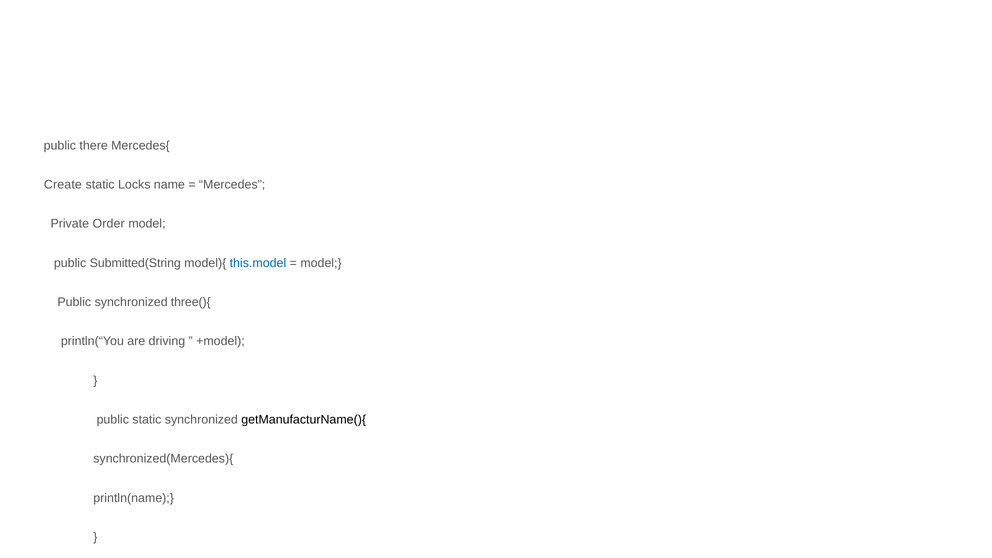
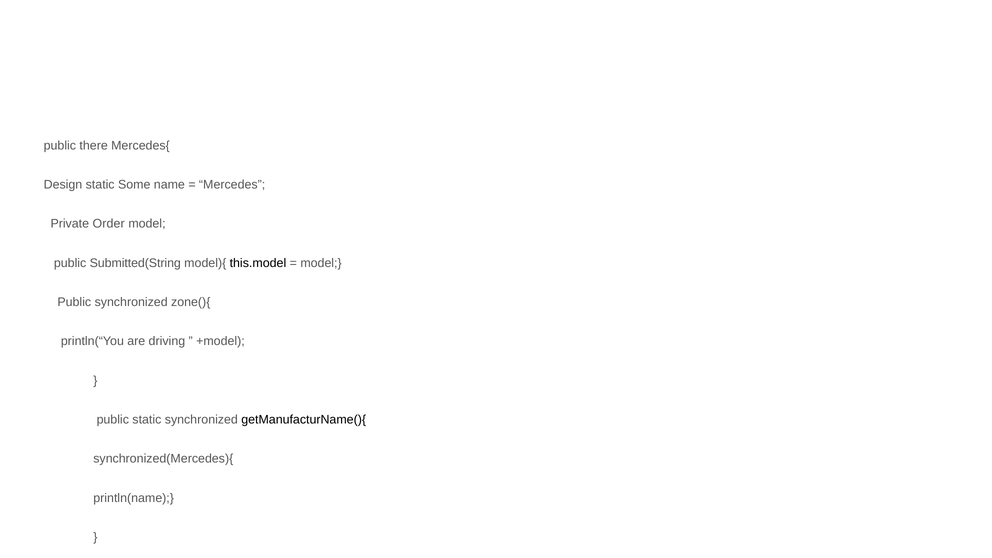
Create: Create -> Design (63, 185)
Locks: Locks -> Some (134, 185)
this.model colour: blue -> black (258, 263)
three(){: three(){ -> zone(){ (191, 302)
